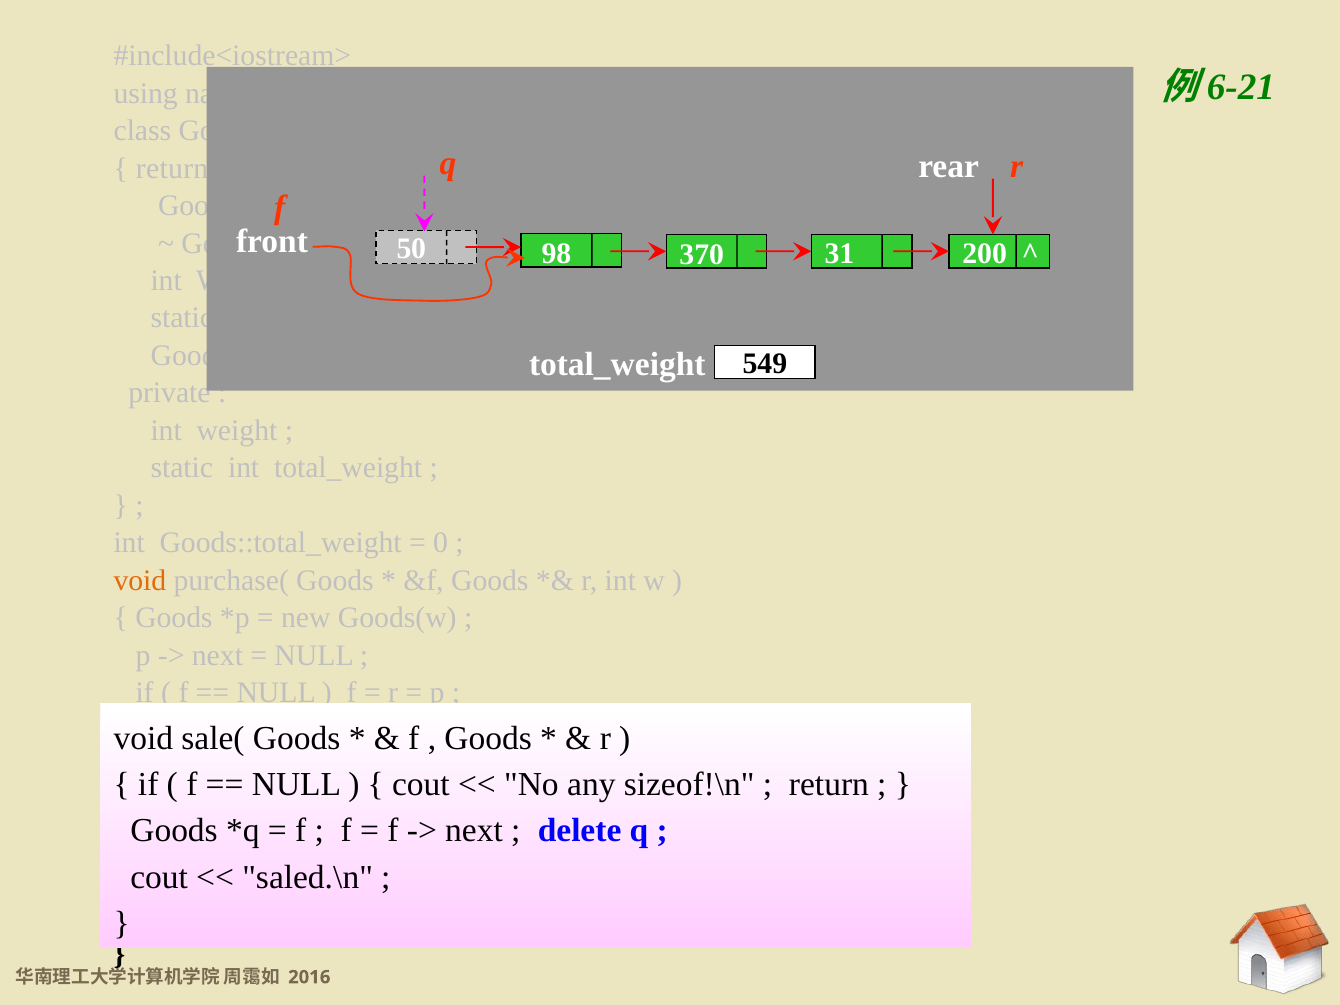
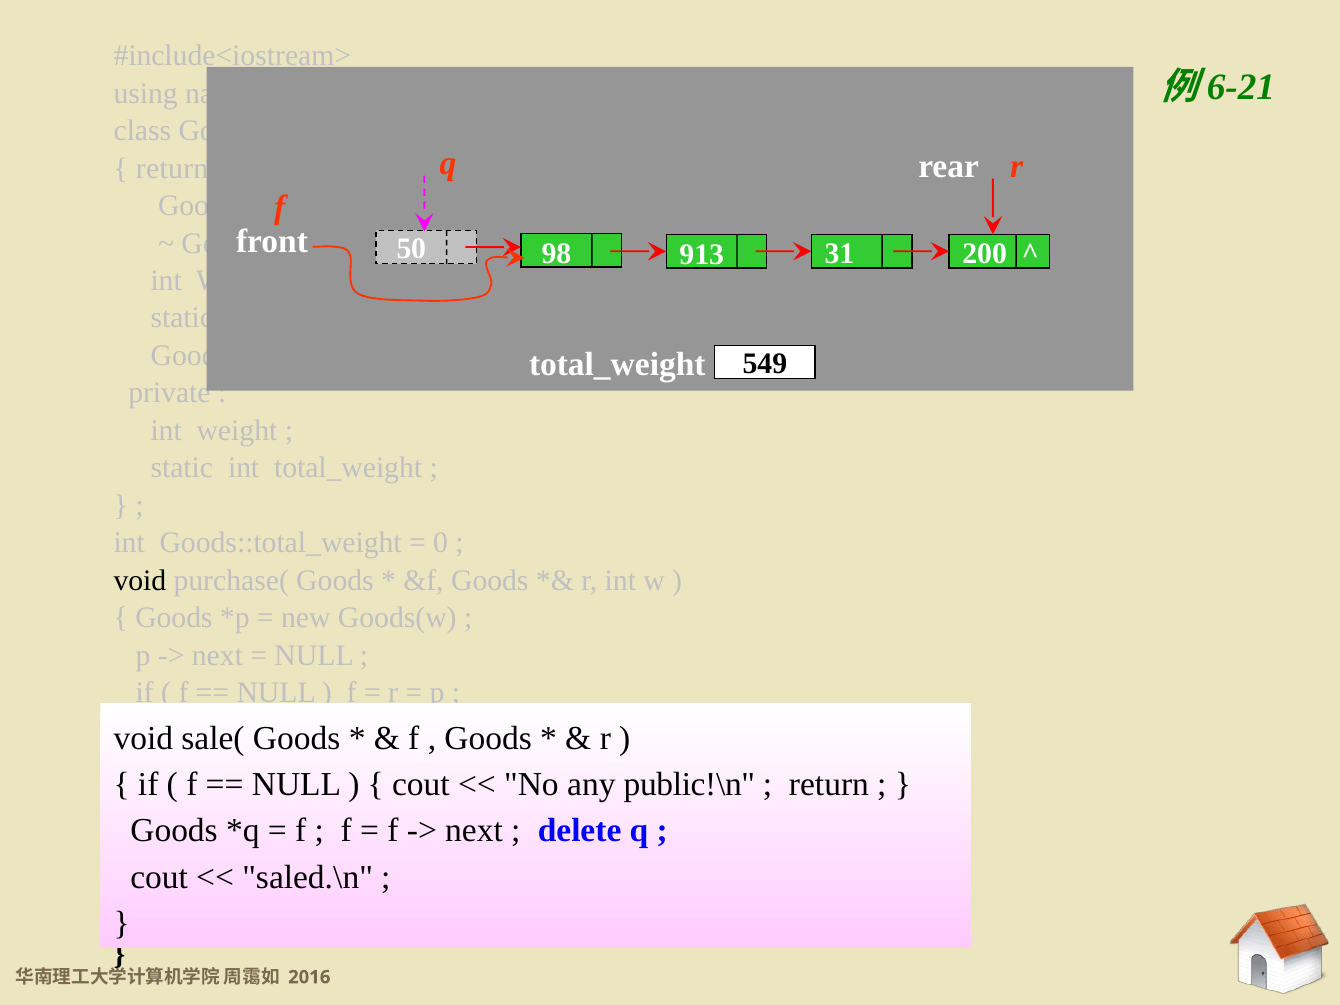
370: 370 -> 913 (702, 255)
void colour: orange -> black (140, 580)
sizeof!\n: sizeof!\n -> public!\n (689, 785)
